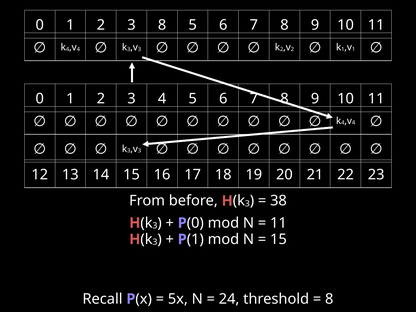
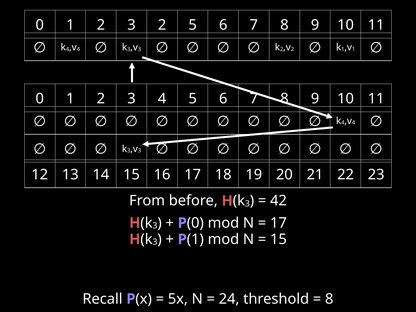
3 8: 8 -> 2 (162, 25)
38: 38 -> 42 (278, 201)
11: 11 -> 17 (278, 223)
